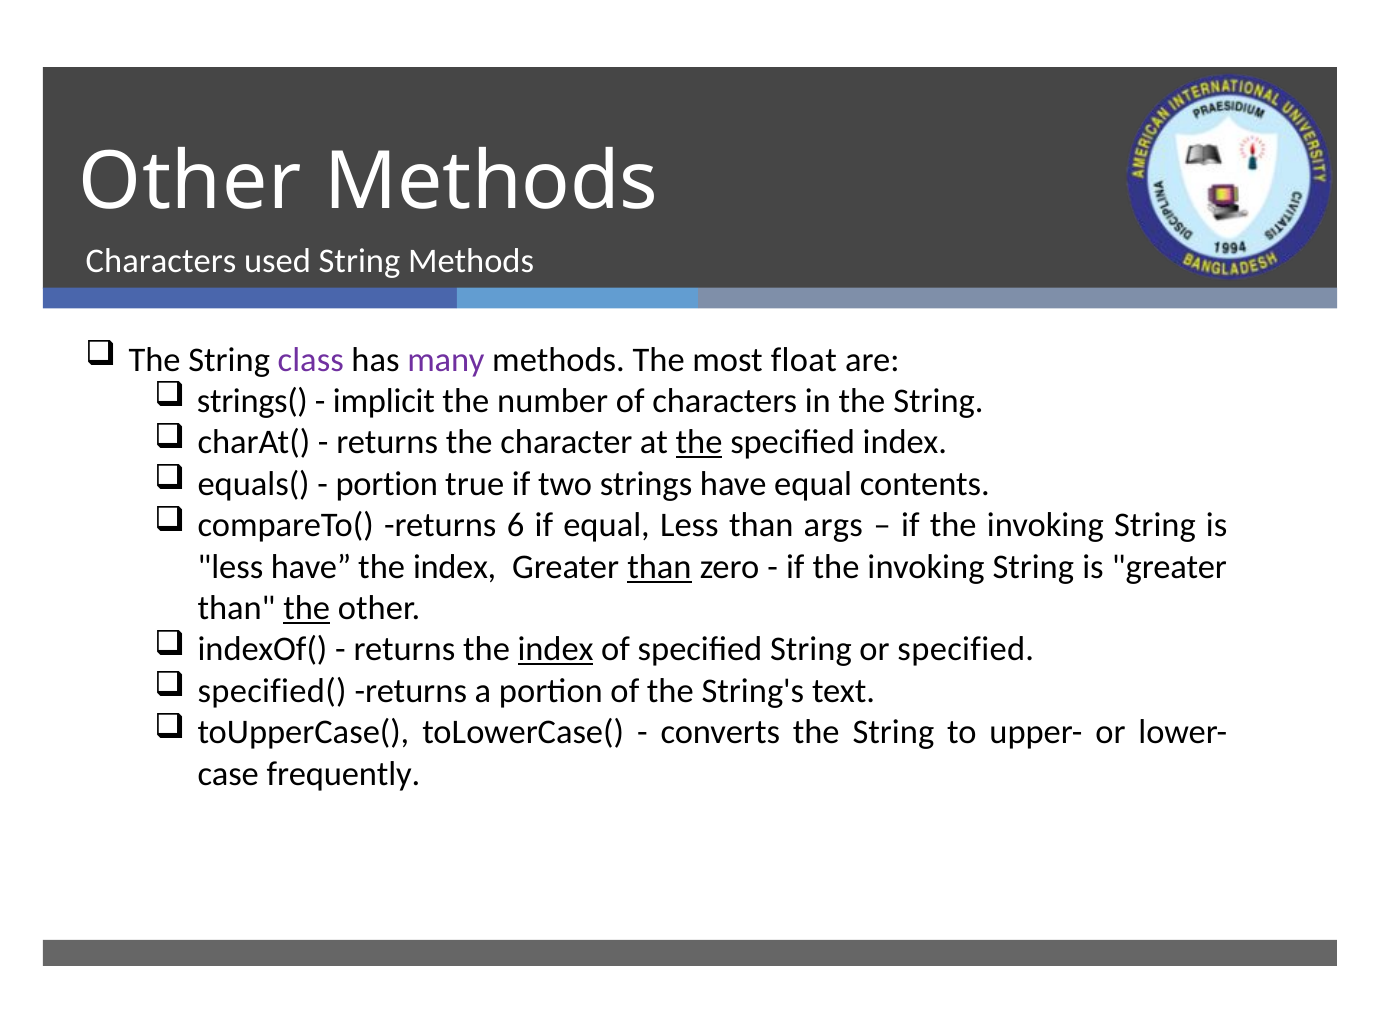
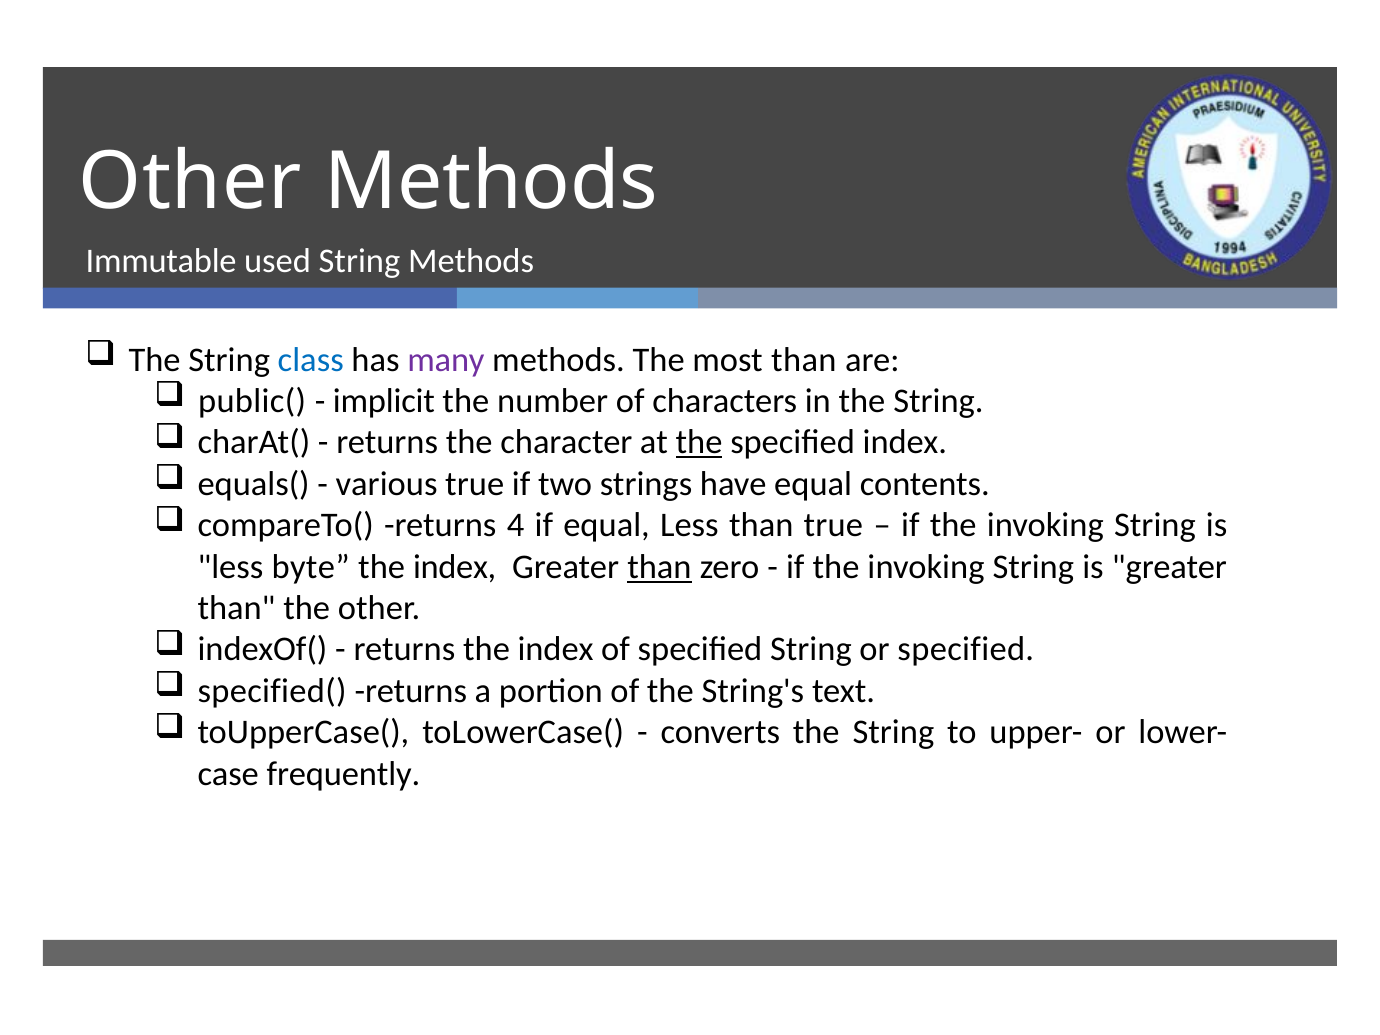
Characters: Characters -> Immutable (161, 261)
class colour: purple -> blue (311, 360)
most float: float -> than (804, 360)
strings(: strings( -> public( (252, 401)
portion: portion -> various (387, 484)
6: 6 -> 4 (516, 525)
than args: args -> true (833, 525)
less have: have -> byte (311, 567)
the underline: present -> none (307, 608)
index underline: present -> none (556, 650)
